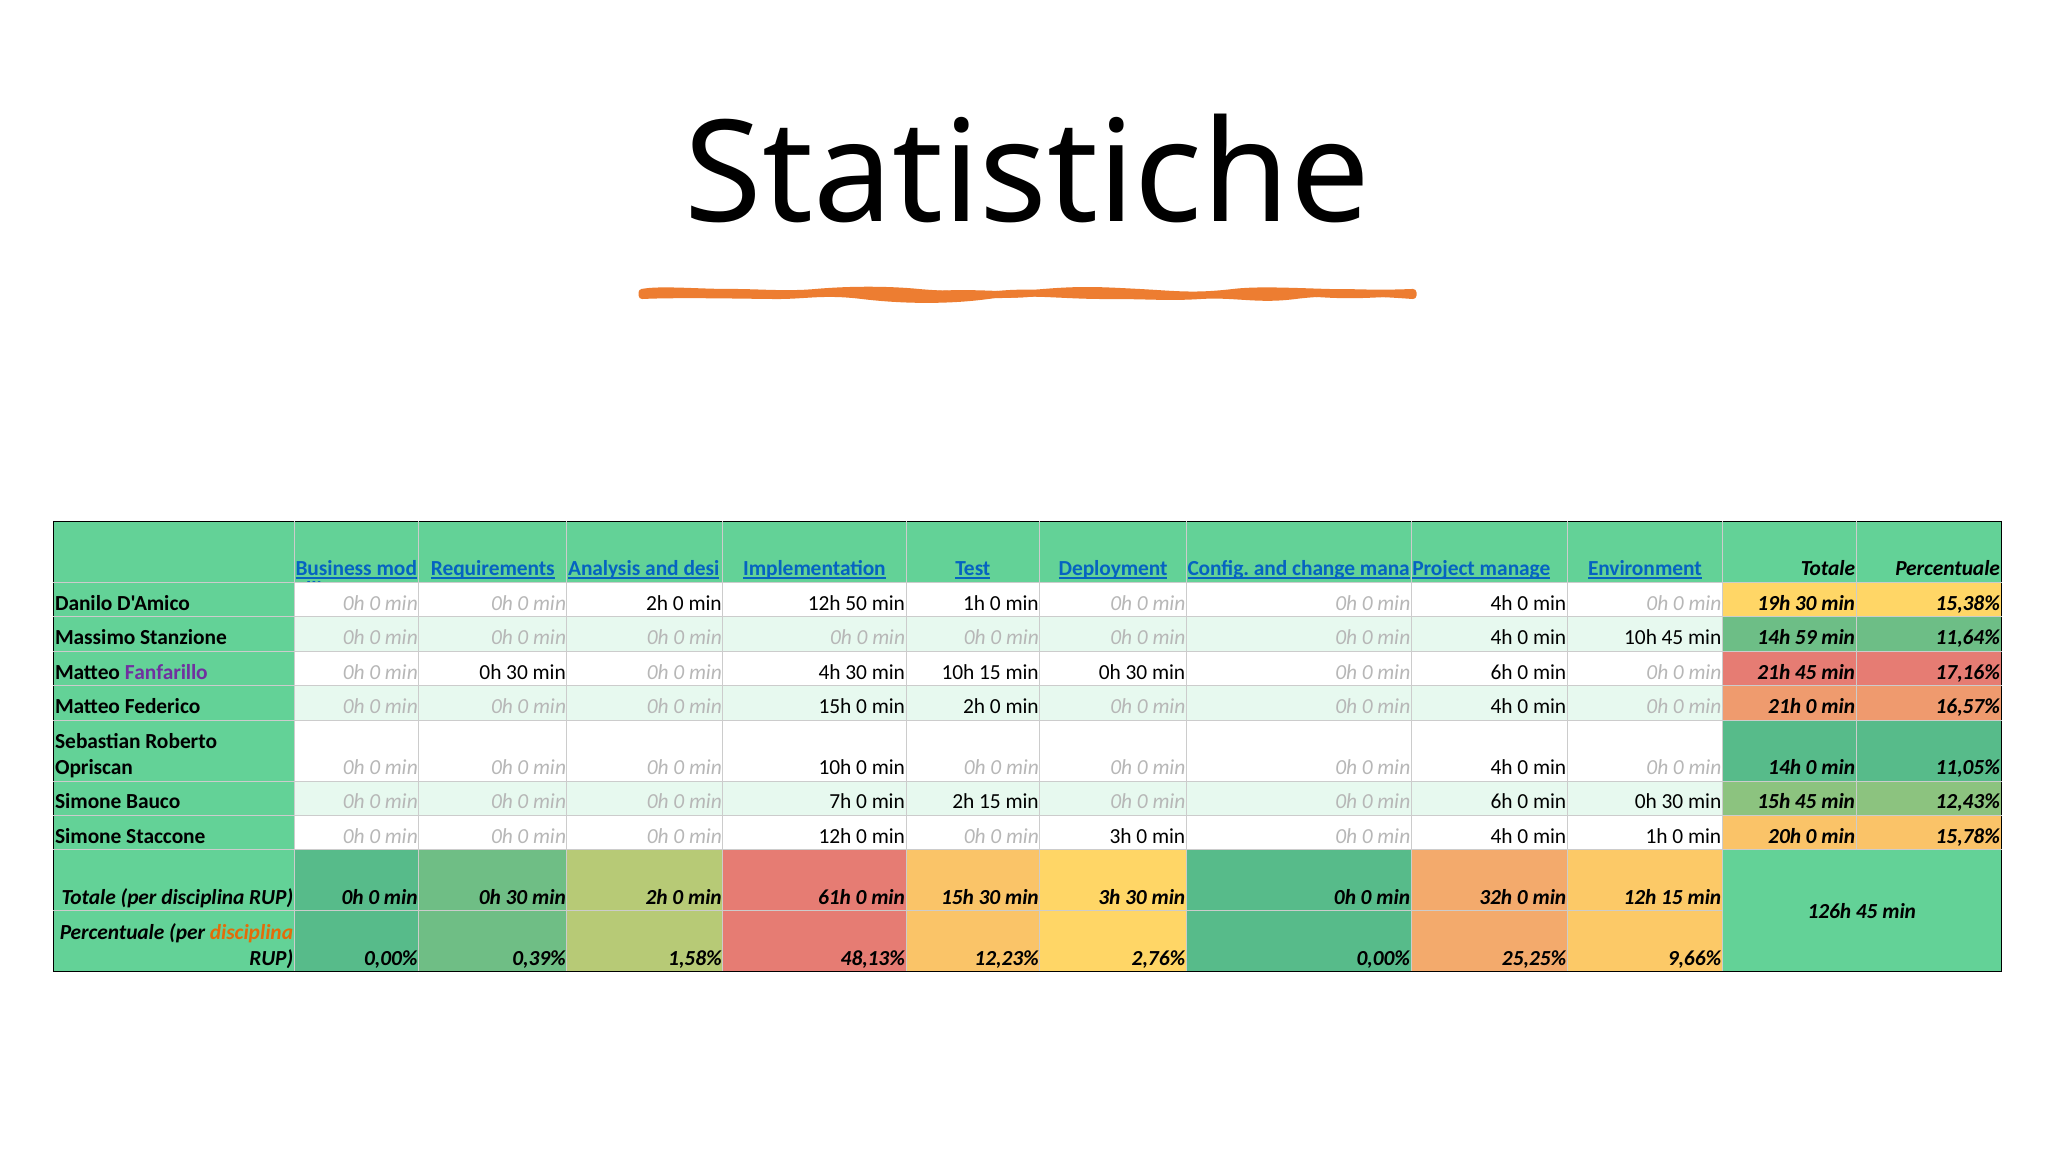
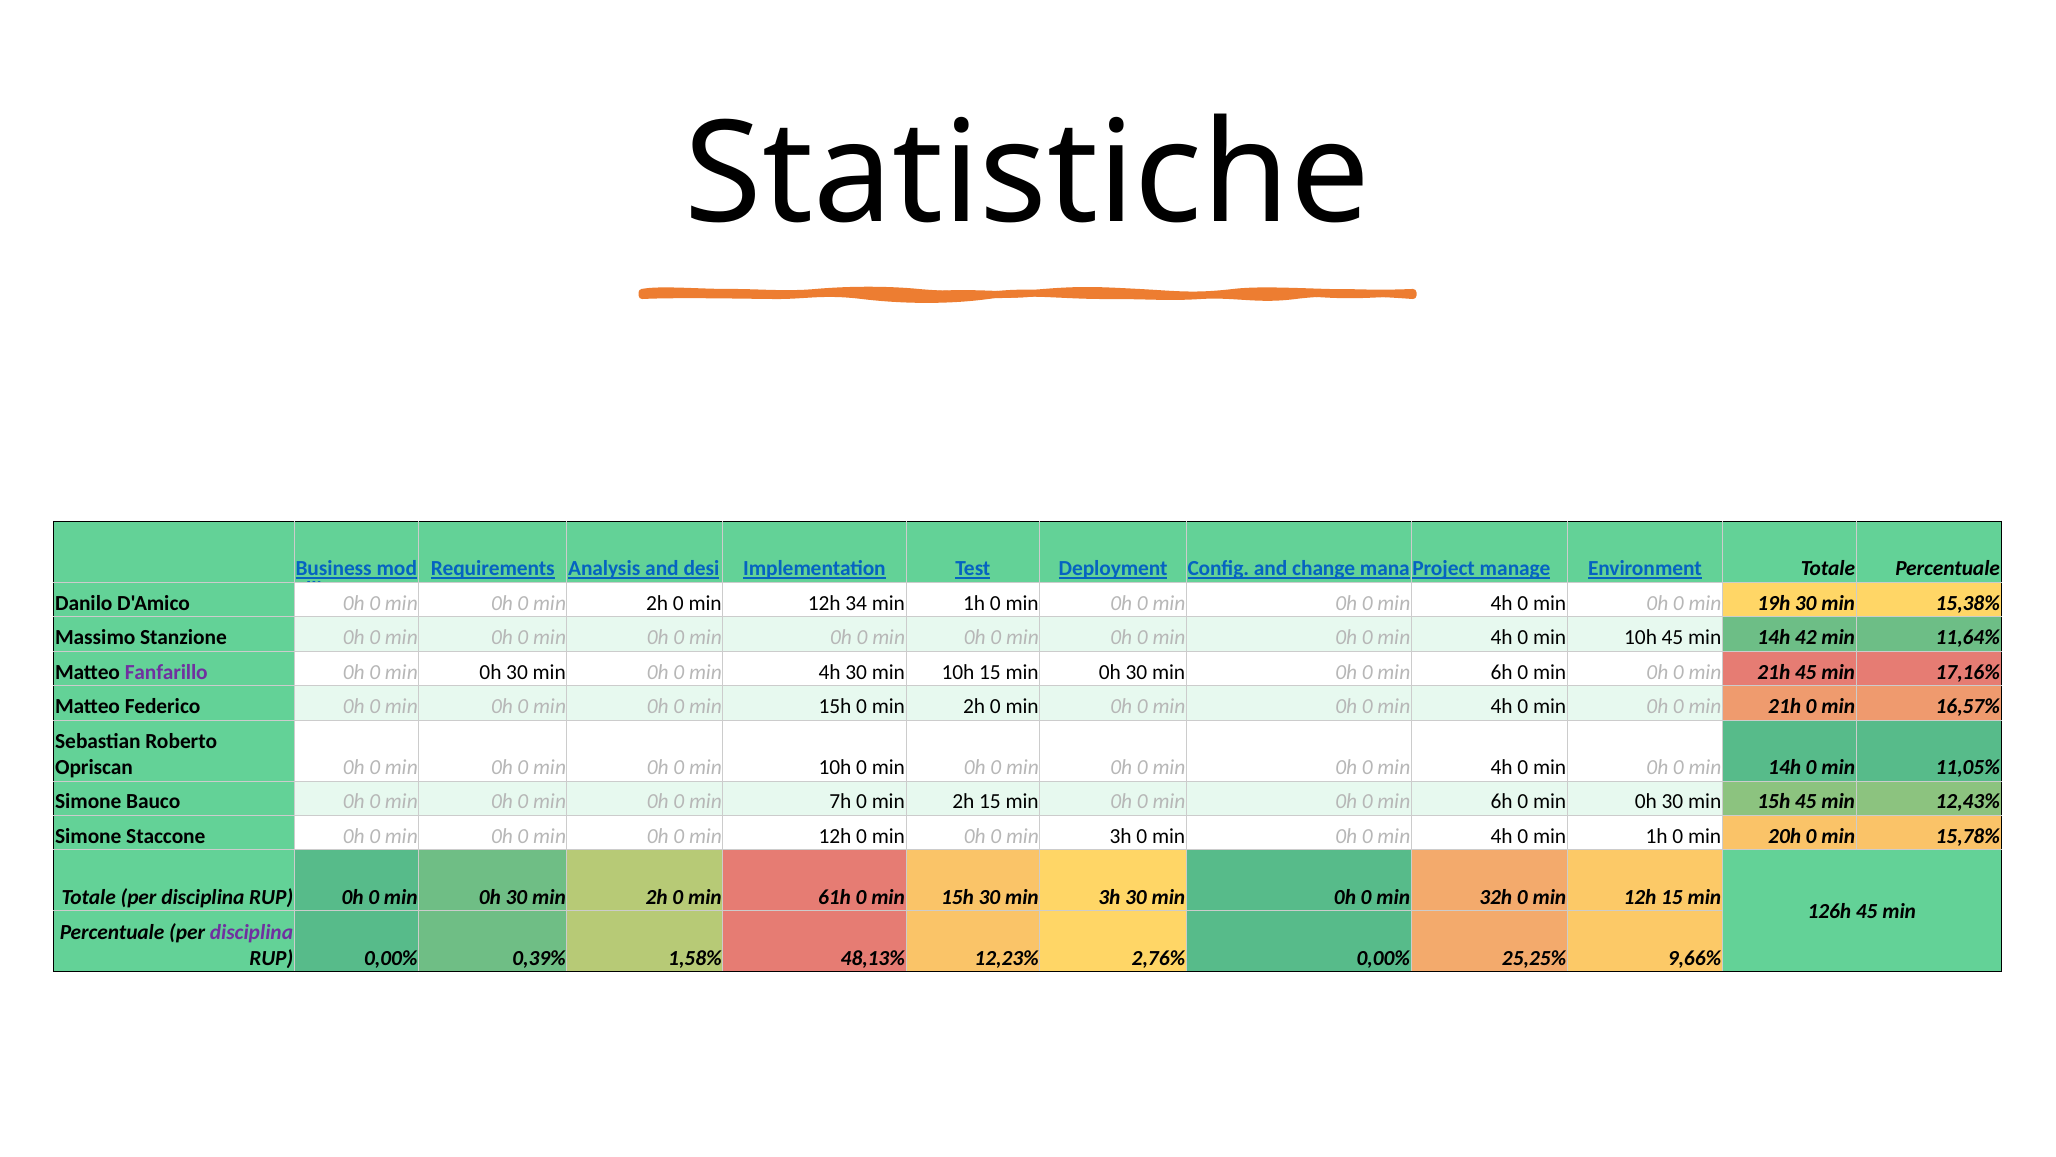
50: 50 -> 34 (856, 603)
59: 59 -> 42 (1806, 637)
disciplina colour: orange -> purple (251, 932)
